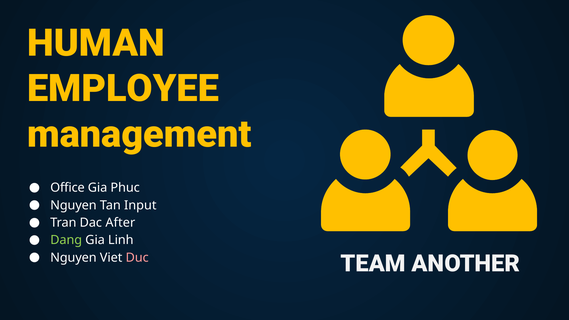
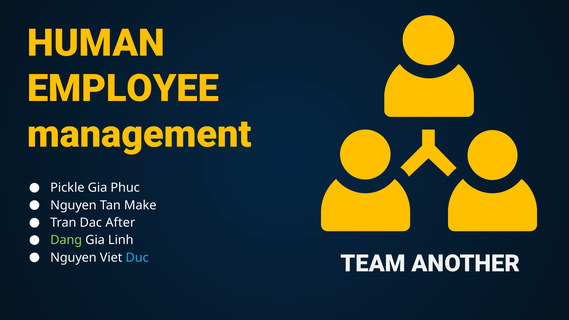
Office: Office -> Pickle (67, 188)
Input: Input -> Make (140, 205)
Duc colour: pink -> light blue (137, 258)
